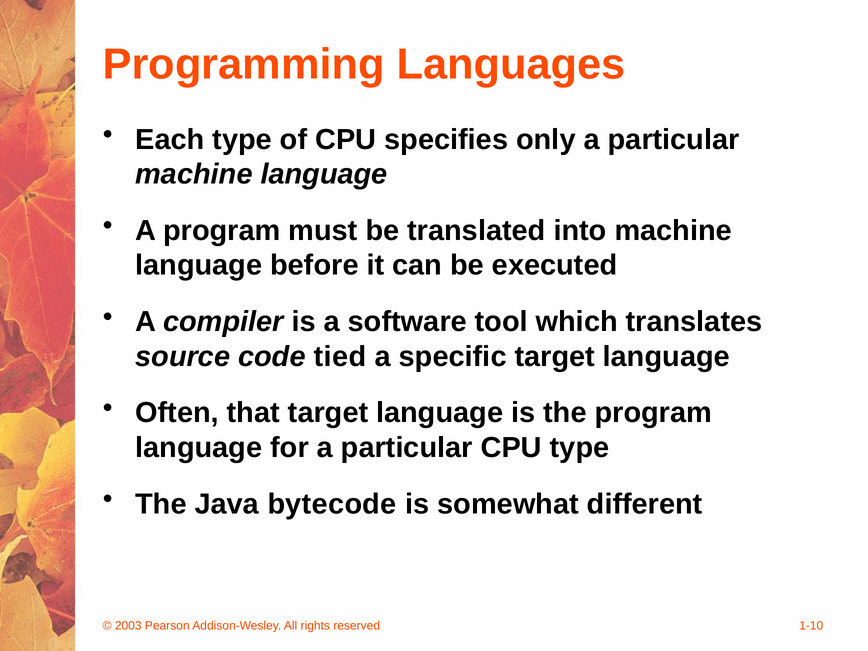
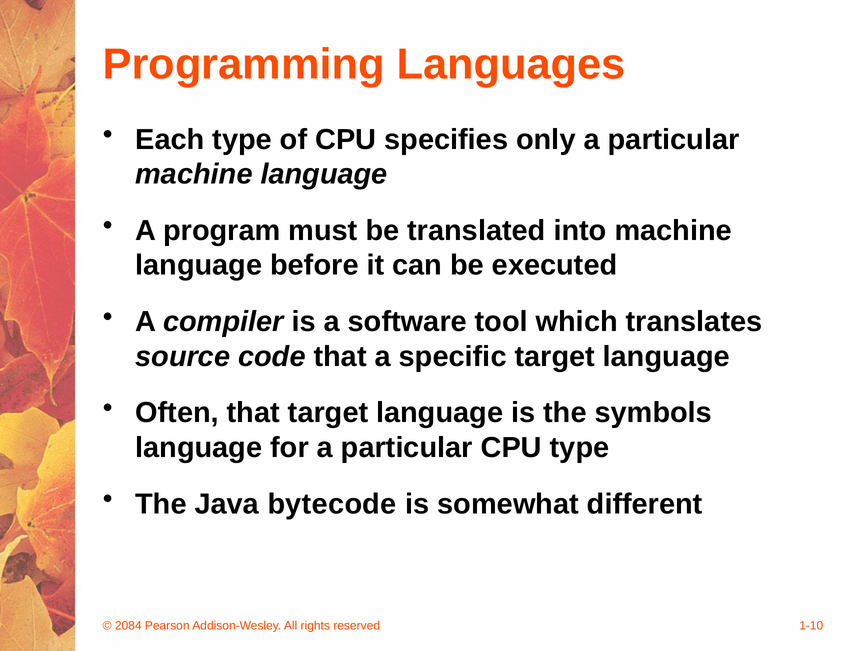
code tied: tied -> that (340, 357)
the program: program -> symbols (653, 413)
2003: 2003 -> 2084 (128, 626)
